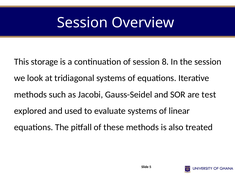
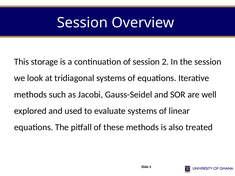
8: 8 -> 2 (165, 62)
test: test -> well (209, 95)
